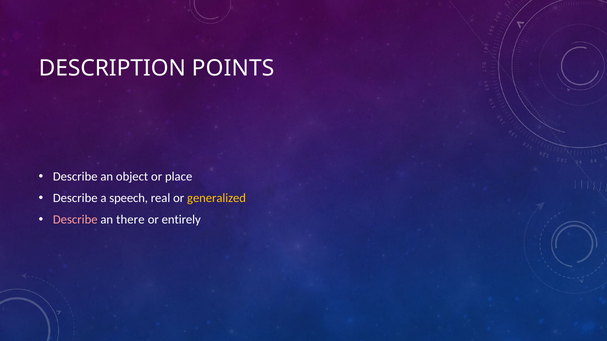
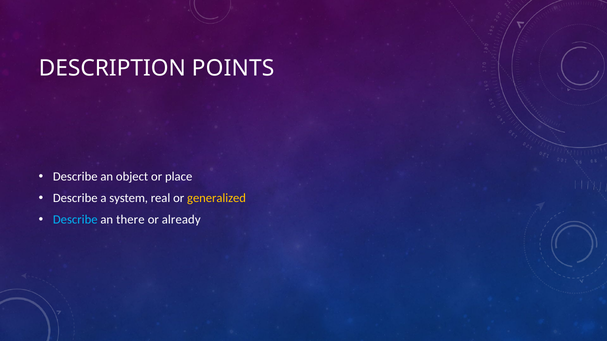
speech: speech -> system (129, 198)
Describe colour: pink -> light blue (75, 220)
entirely: entirely -> already (181, 220)
